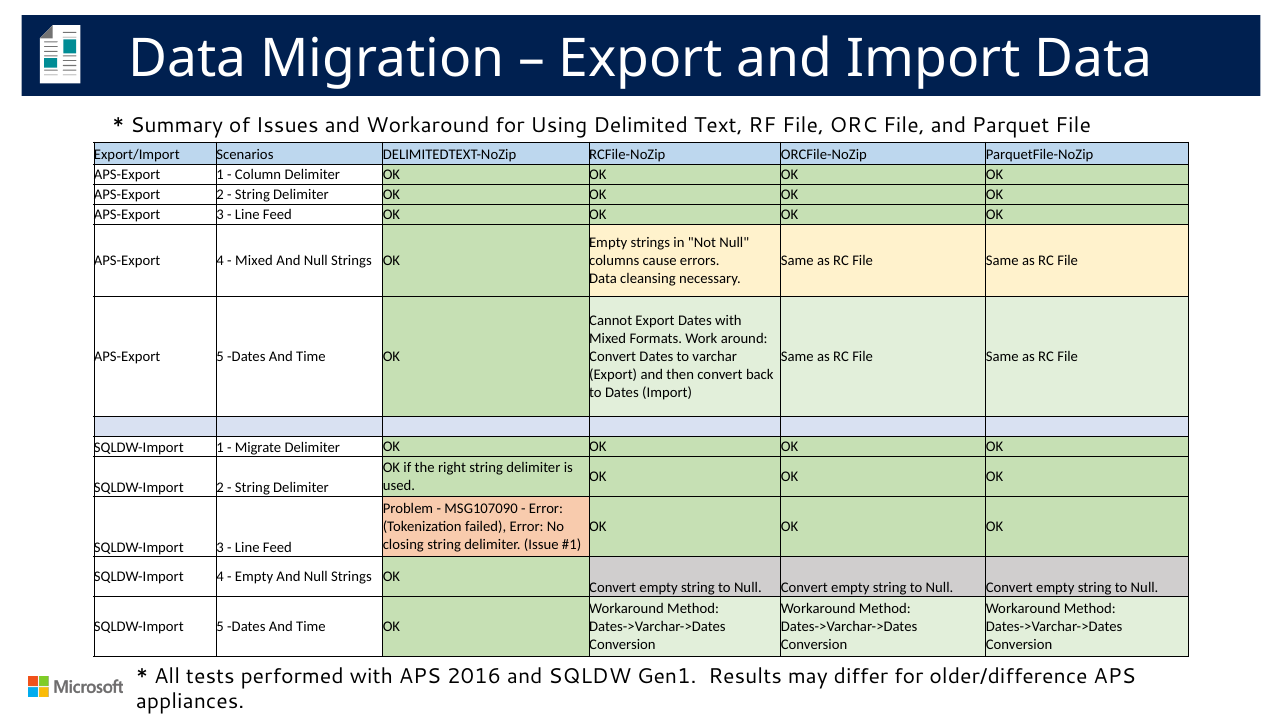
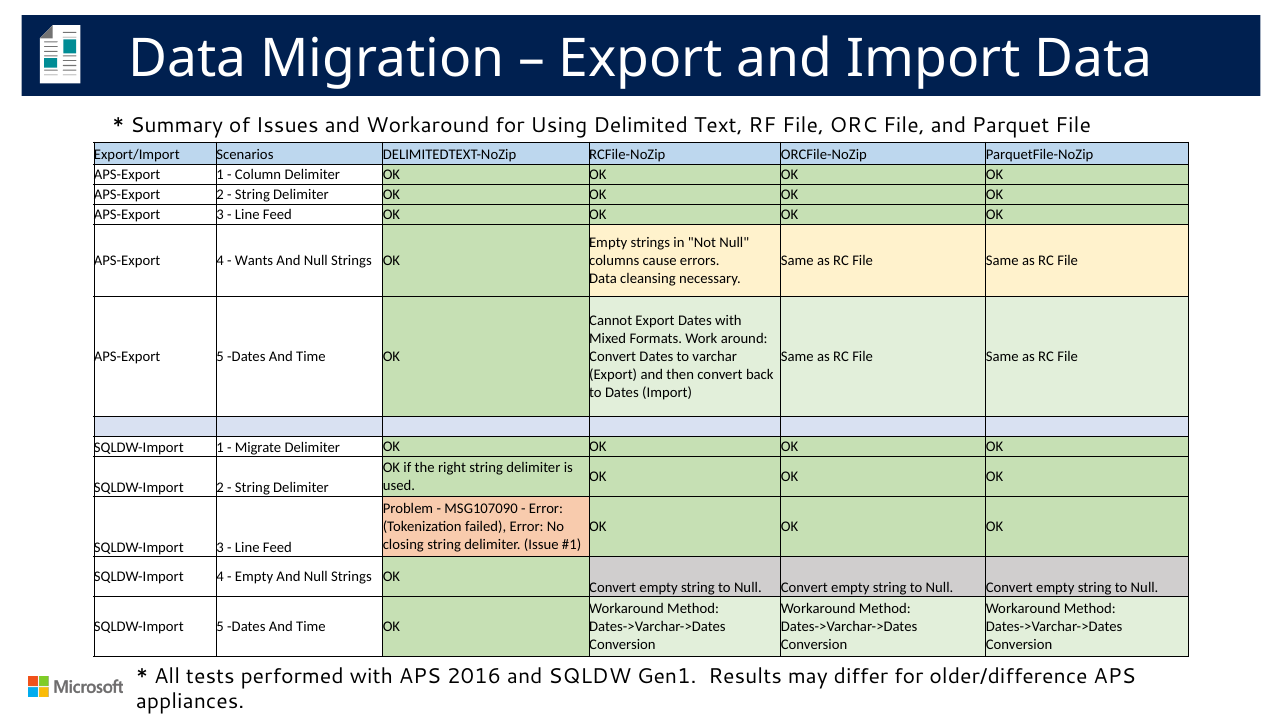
Mixed: Mixed -> Wants (254, 261)
